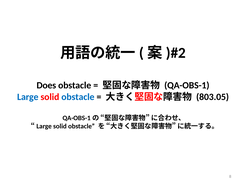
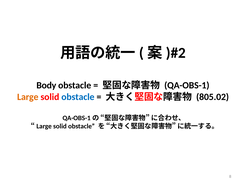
Does: Does -> Body (46, 85)
Large colour: blue -> orange (28, 97)
803.05: 803.05 -> 805.02 (213, 97)
